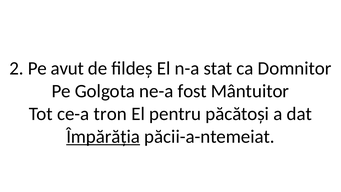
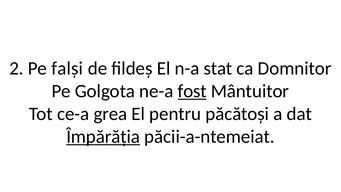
avut: avut -> falși (67, 68)
fost underline: none -> present (192, 91)
tron: tron -> grea (110, 114)
